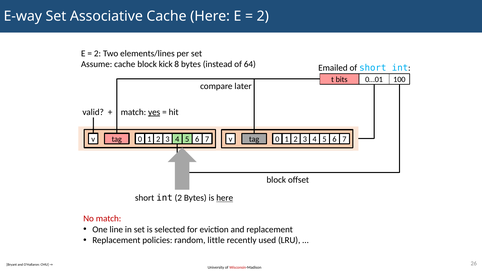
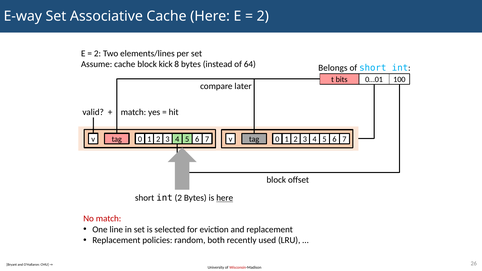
Emailed: Emailed -> Belongs (333, 68)
yes underline: present -> none (154, 112)
little: little -> both (216, 240)
